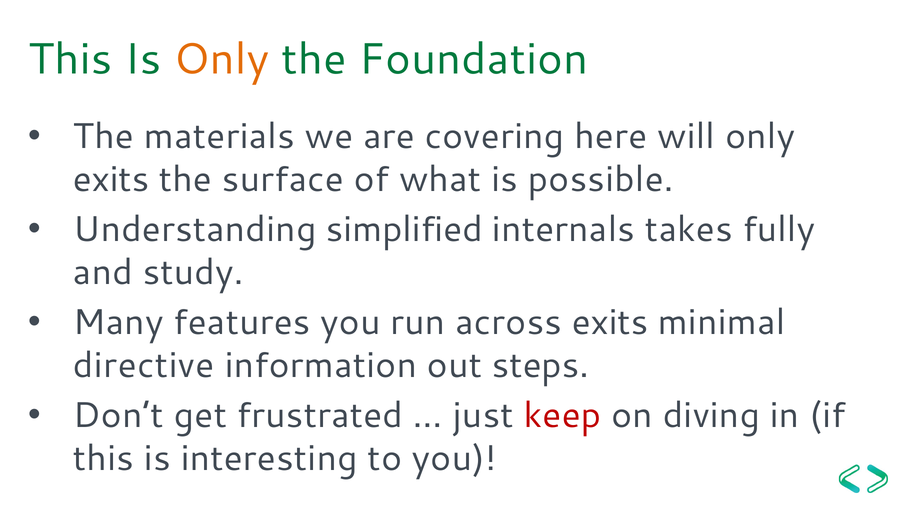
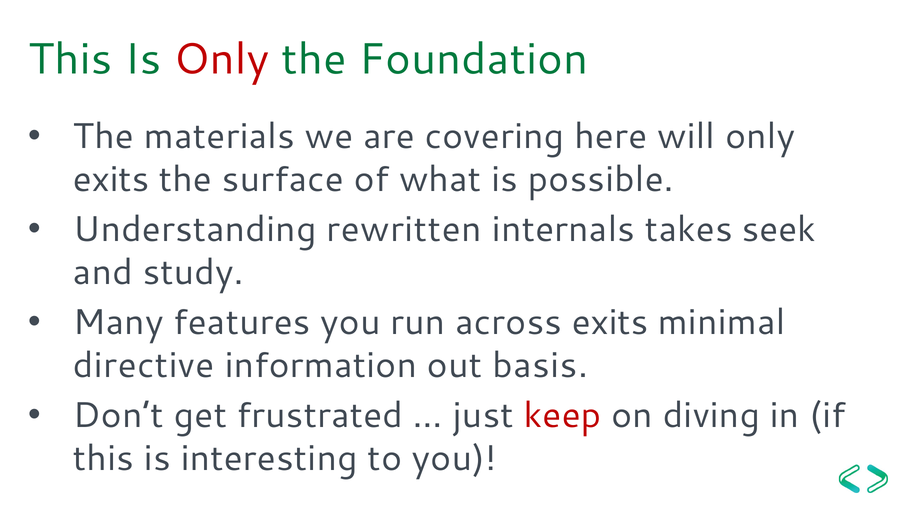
Only colour: orange -> red (221, 59)
simplified: simplified -> rewritten (404, 230)
fully: fully -> seek (779, 230)
steps: steps -> basis (540, 366)
